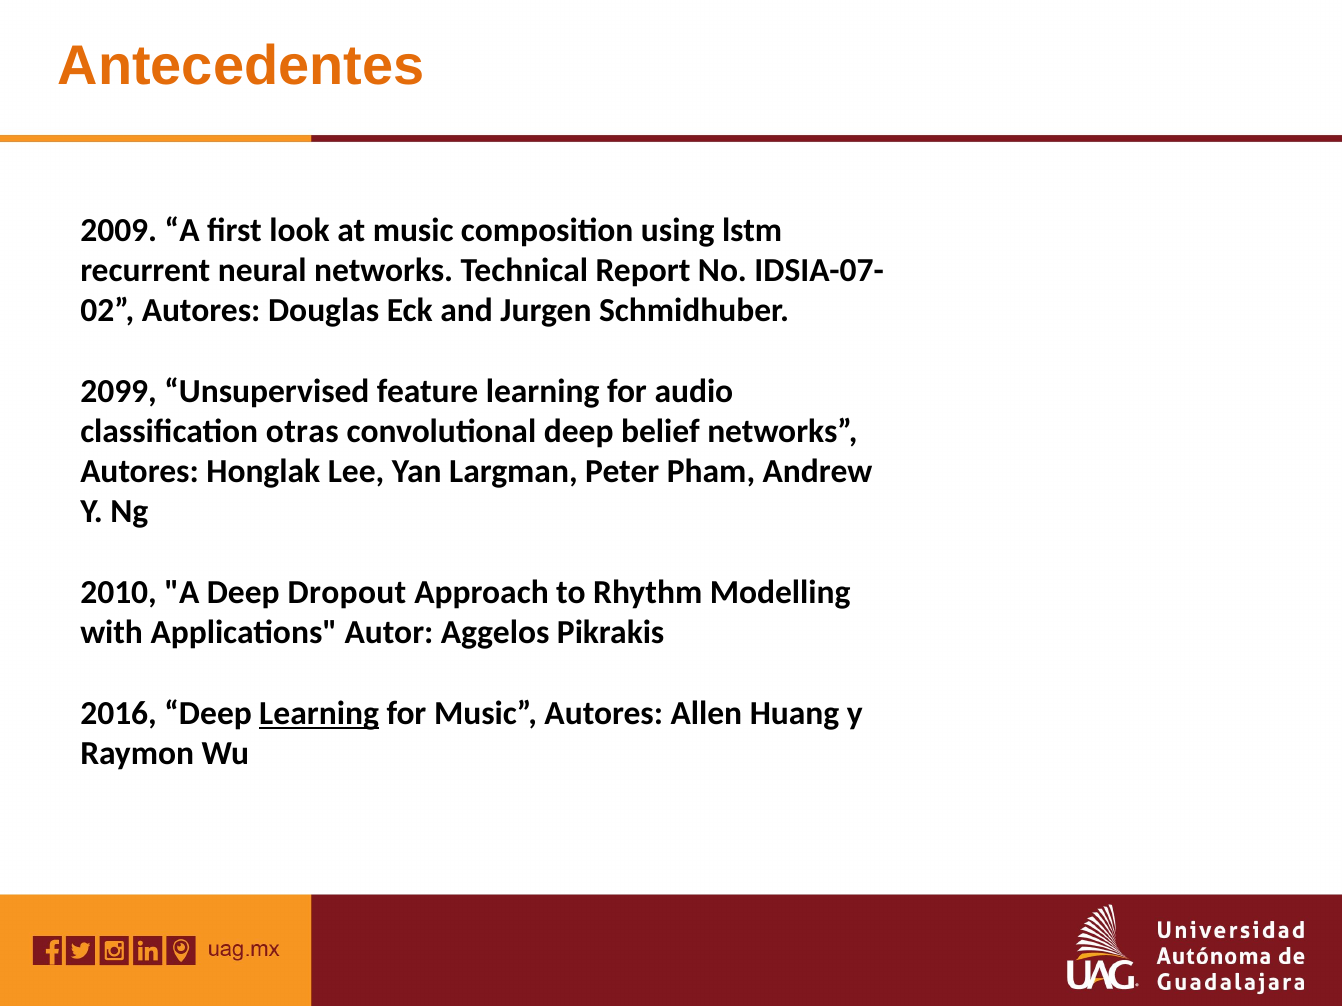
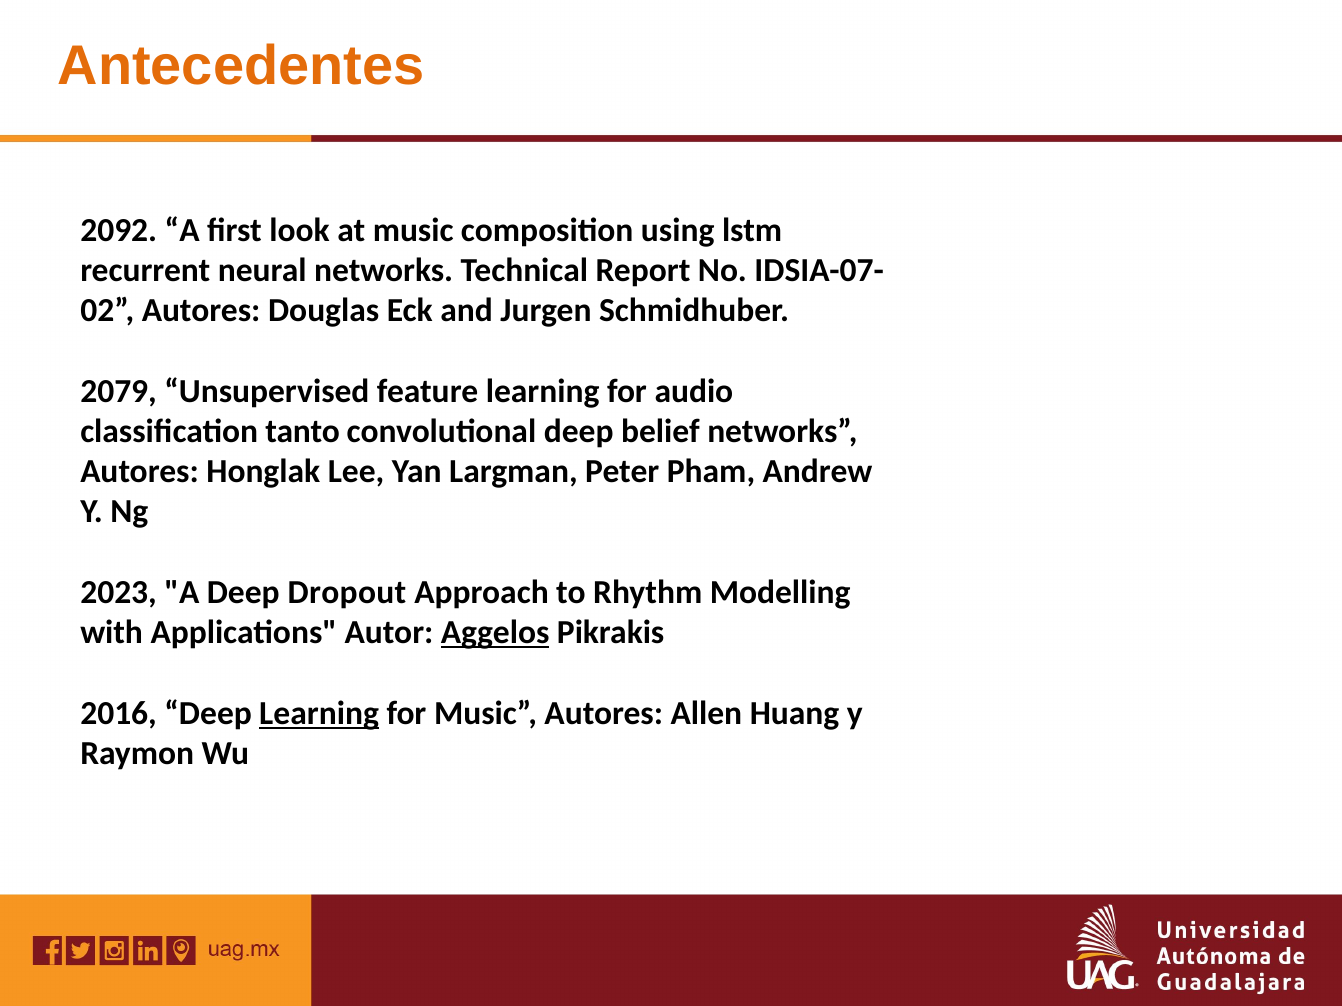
2009: 2009 -> 2092 (119, 230)
2099: 2099 -> 2079 (119, 391)
otras: otras -> tanto (303, 432)
2010: 2010 -> 2023 (119, 593)
Aggelos underline: none -> present (495, 633)
